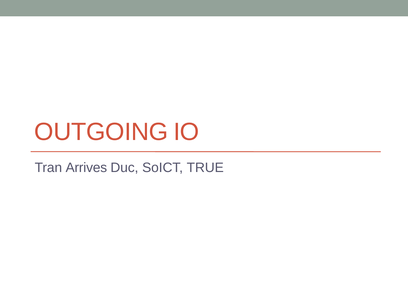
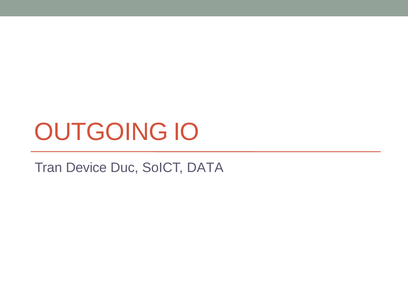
Arrives: Arrives -> Device (86, 168)
TRUE: TRUE -> DATA (205, 168)
